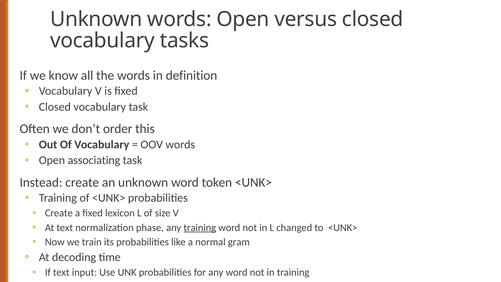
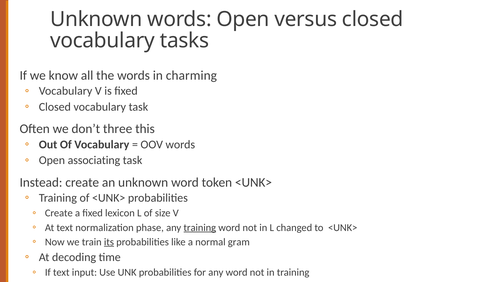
definition: definition -> charming (191, 75)
order: order -> three (118, 129)
its underline: none -> present (109, 242)
